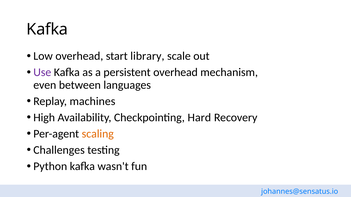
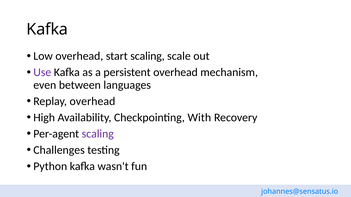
start library: library -> scaling (147, 56)
Replay machines: machines -> overhead (92, 101)
Hard: Hard -> With (199, 118)
scaling colour: orange -> purple (98, 134)
